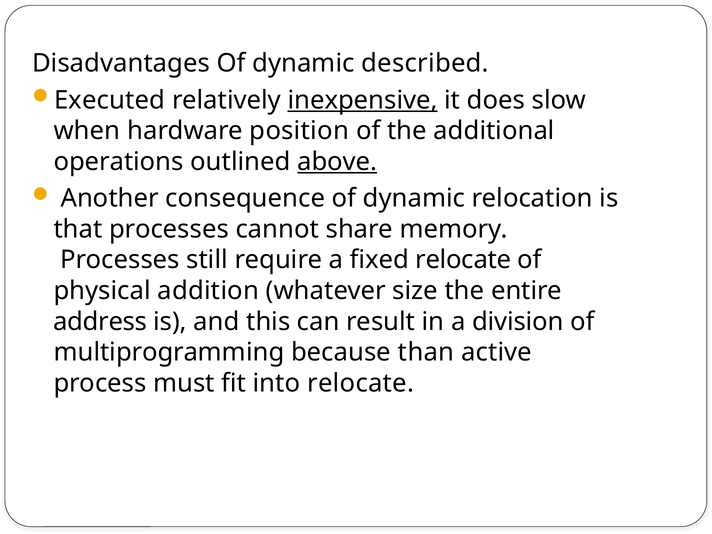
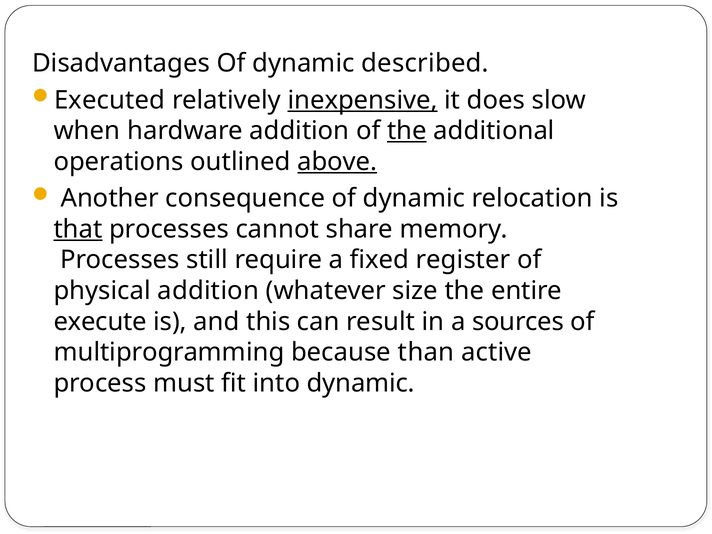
hardware position: position -> addition (299, 131)
the underline: none -> present (407, 131)
that underline: none -> present (78, 229)
fixed relocate: relocate -> register (463, 260)
address: address -> execute (100, 322)
division: division -> sources (518, 322)
into relocate: relocate -> dynamic (361, 383)
